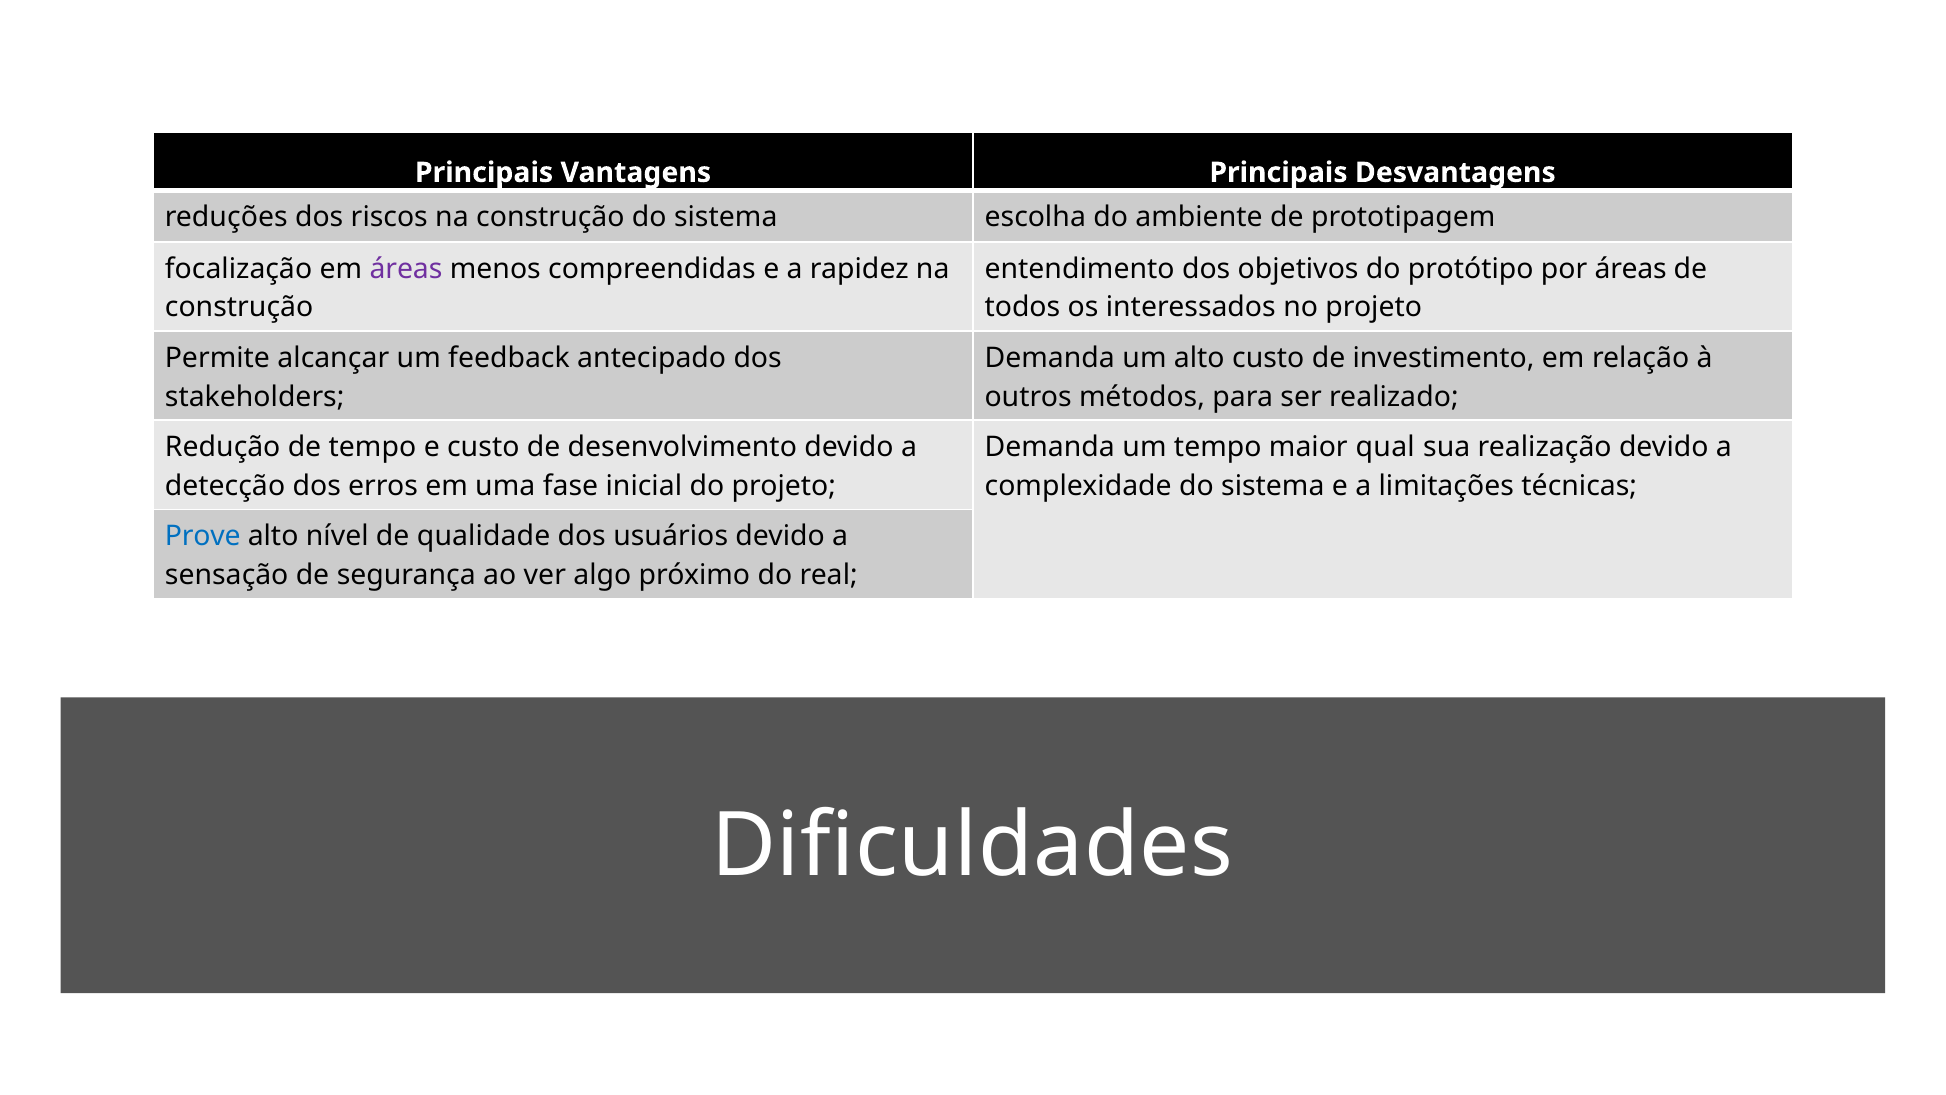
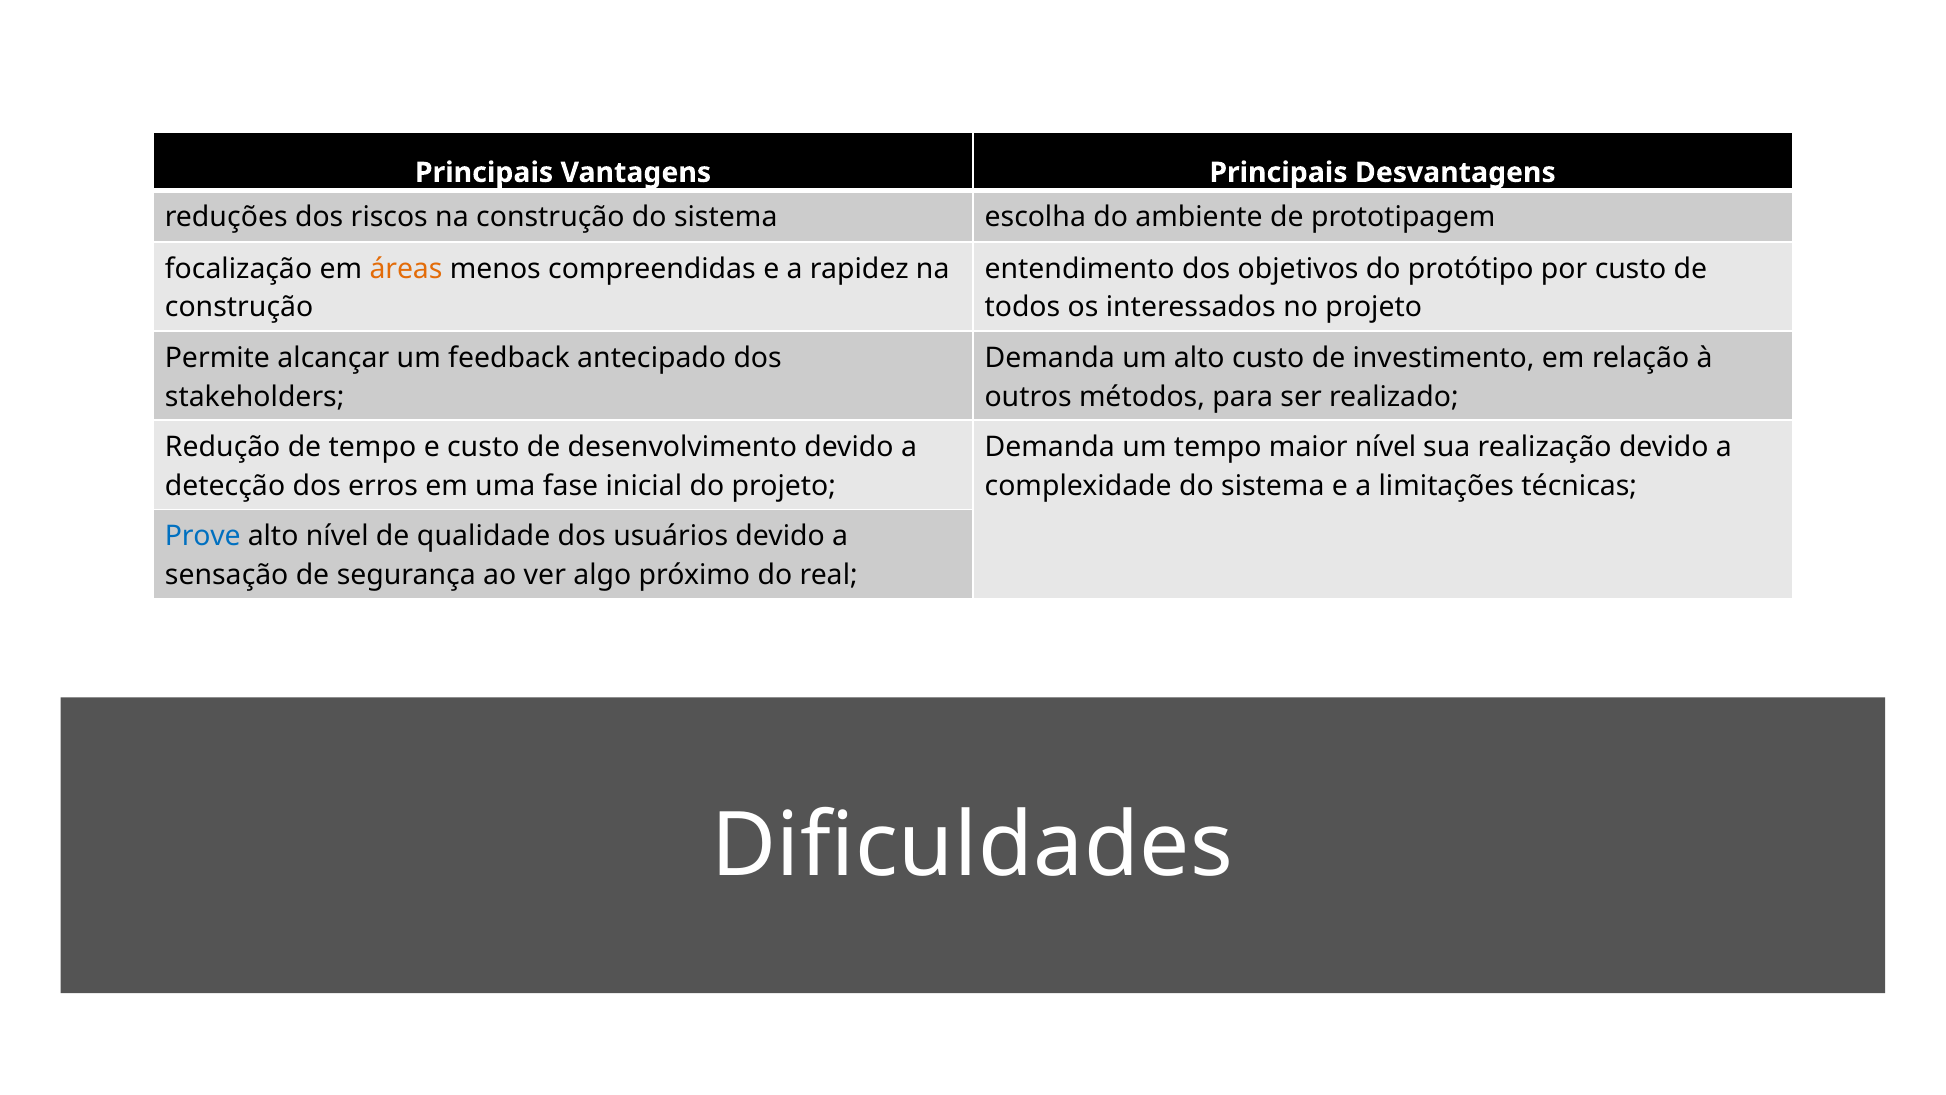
áreas colour: purple -> orange (406, 269)
por áreas: áreas -> custo (1631, 269)
maior qual: qual -> nível (1386, 447)
